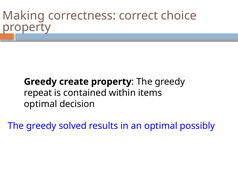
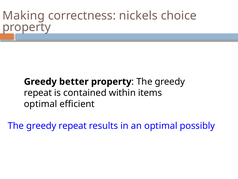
correct: correct -> nickels (138, 16)
create: create -> better (74, 81)
decision: decision -> efficient (77, 104)
solved: solved -> repeat (73, 125)
